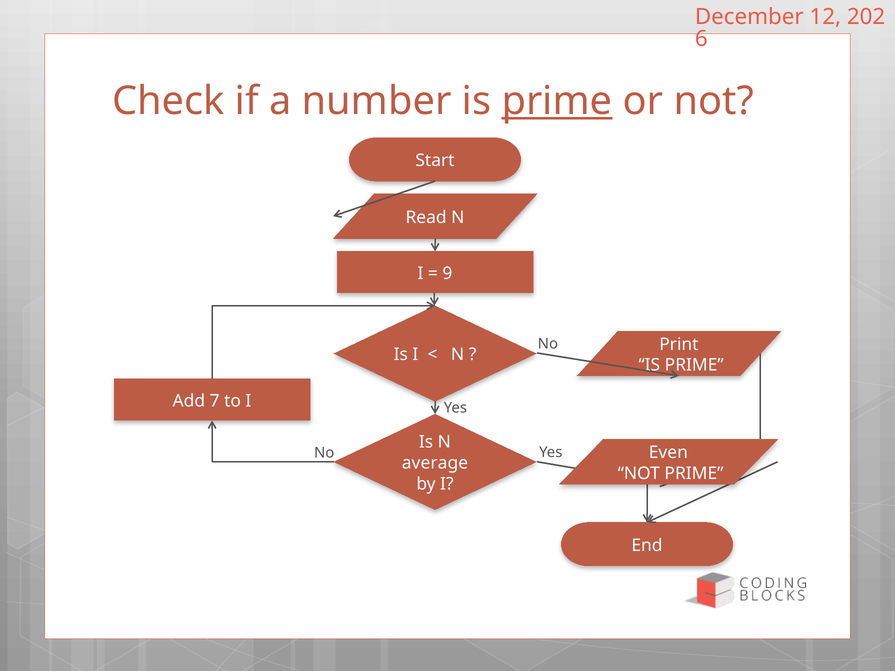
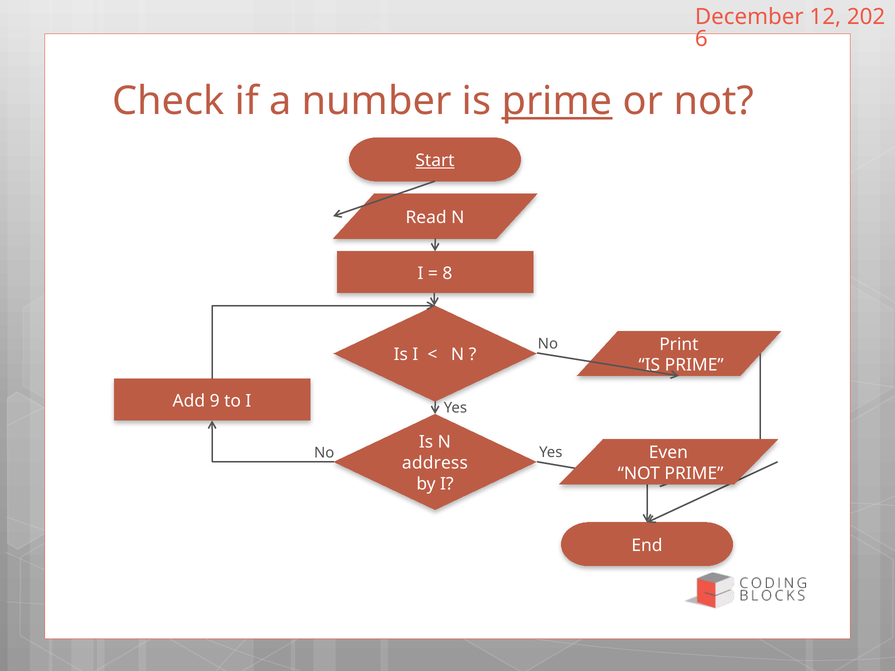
Start underline: none -> present (435, 161)
9: 9 -> 8 (447, 273)
7: 7 -> 9 (215, 401)
average: average -> address (435, 463)
